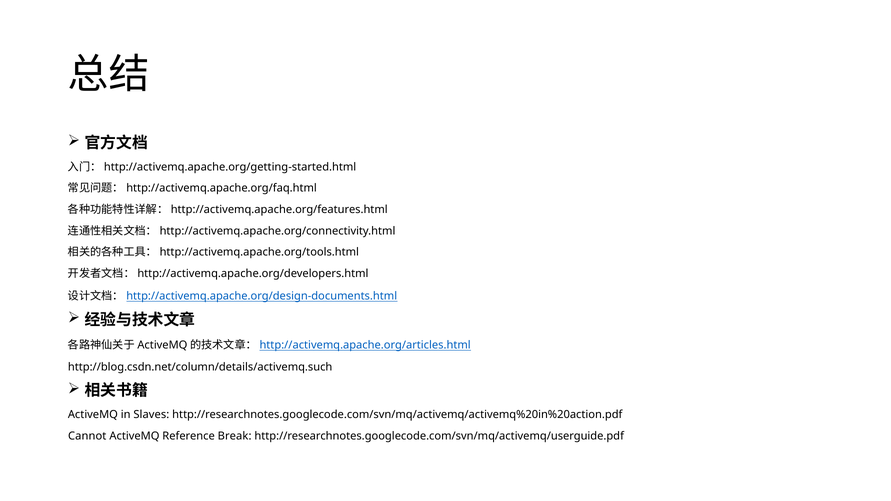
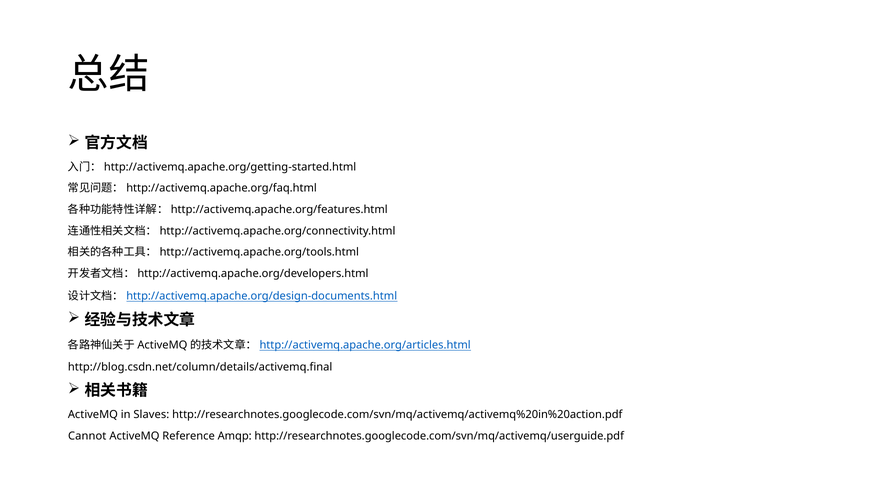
http://blog.csdn.net/column/details/activemq.such: http://blog.csdn.net/column/details/activemq.such -> http://blog.csdn.net/column/details/activemq.final (200, 367)
Break: Break -> Amqp (235, 436)
